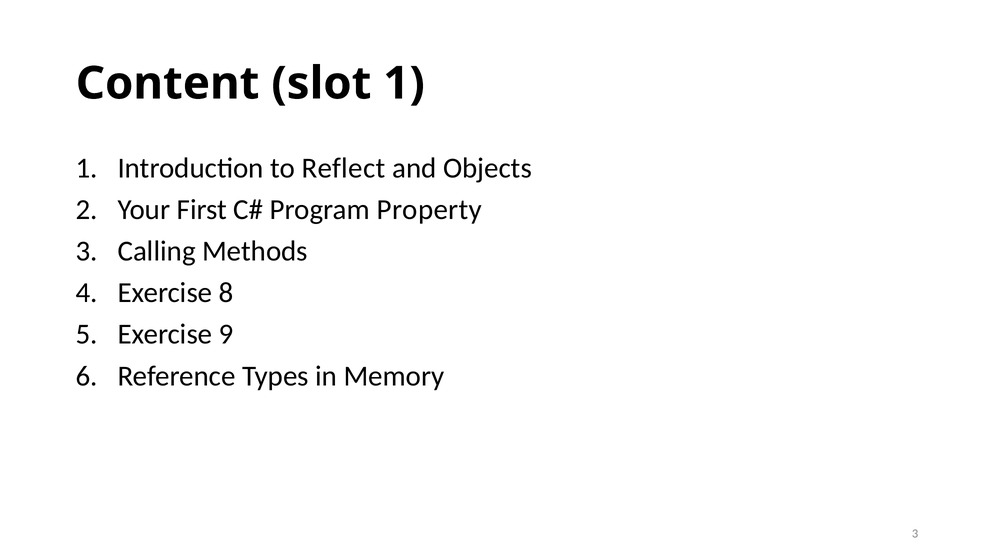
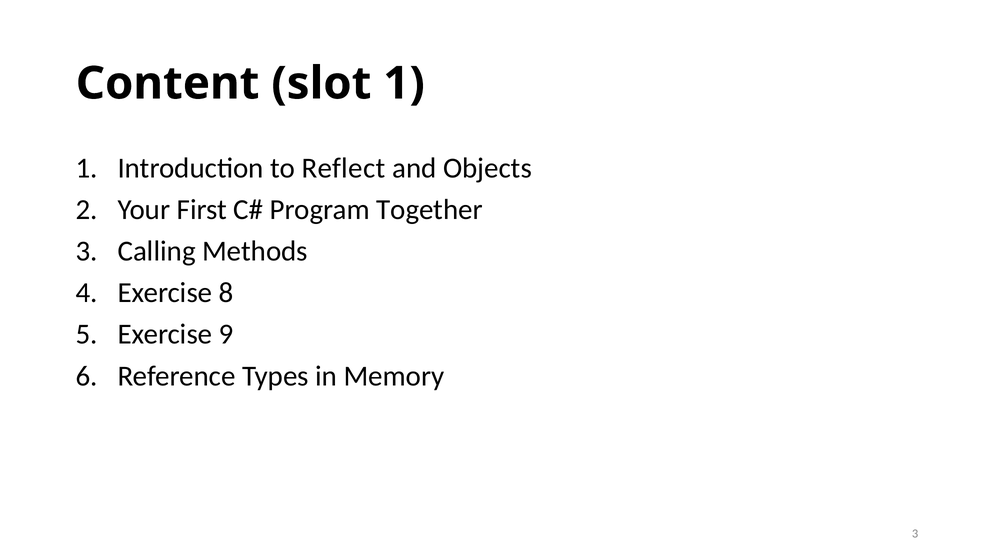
Property: Property -> Together (429, 210)
